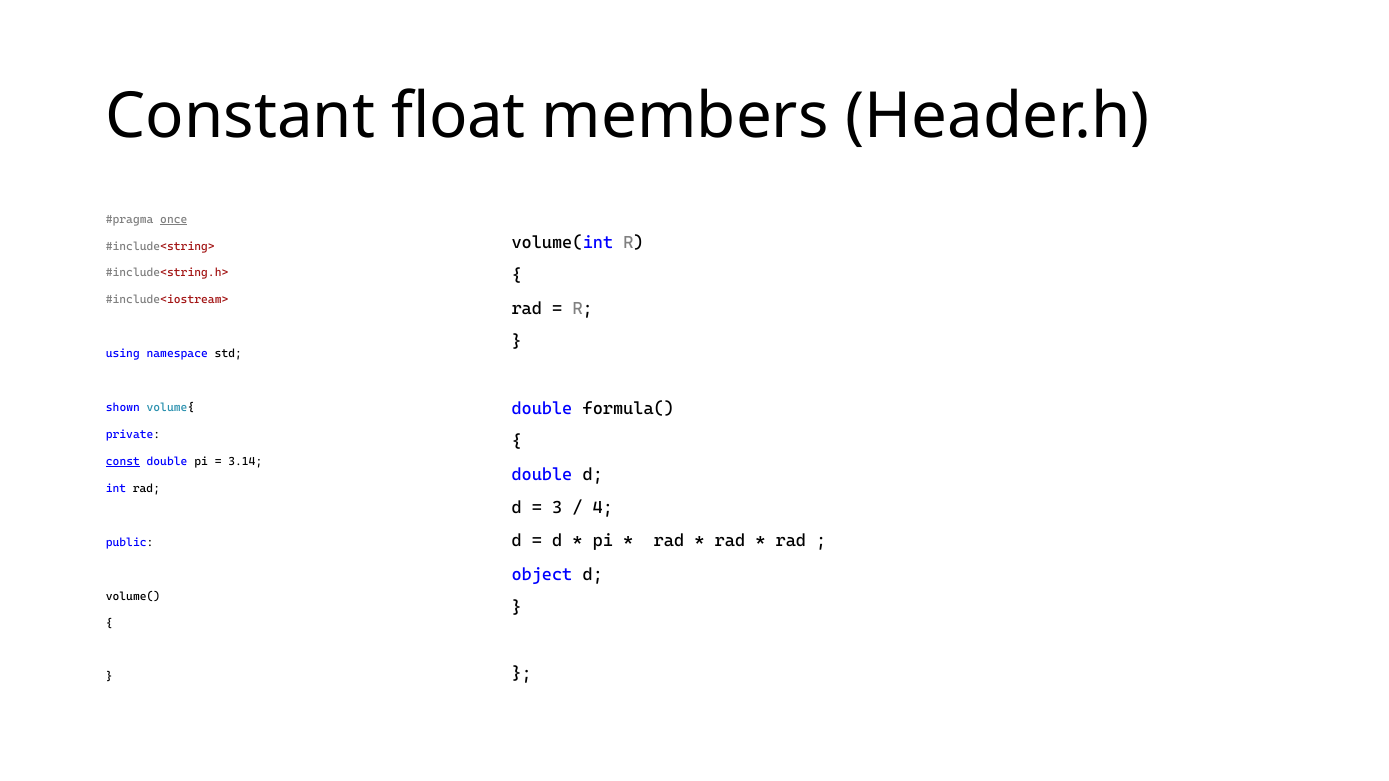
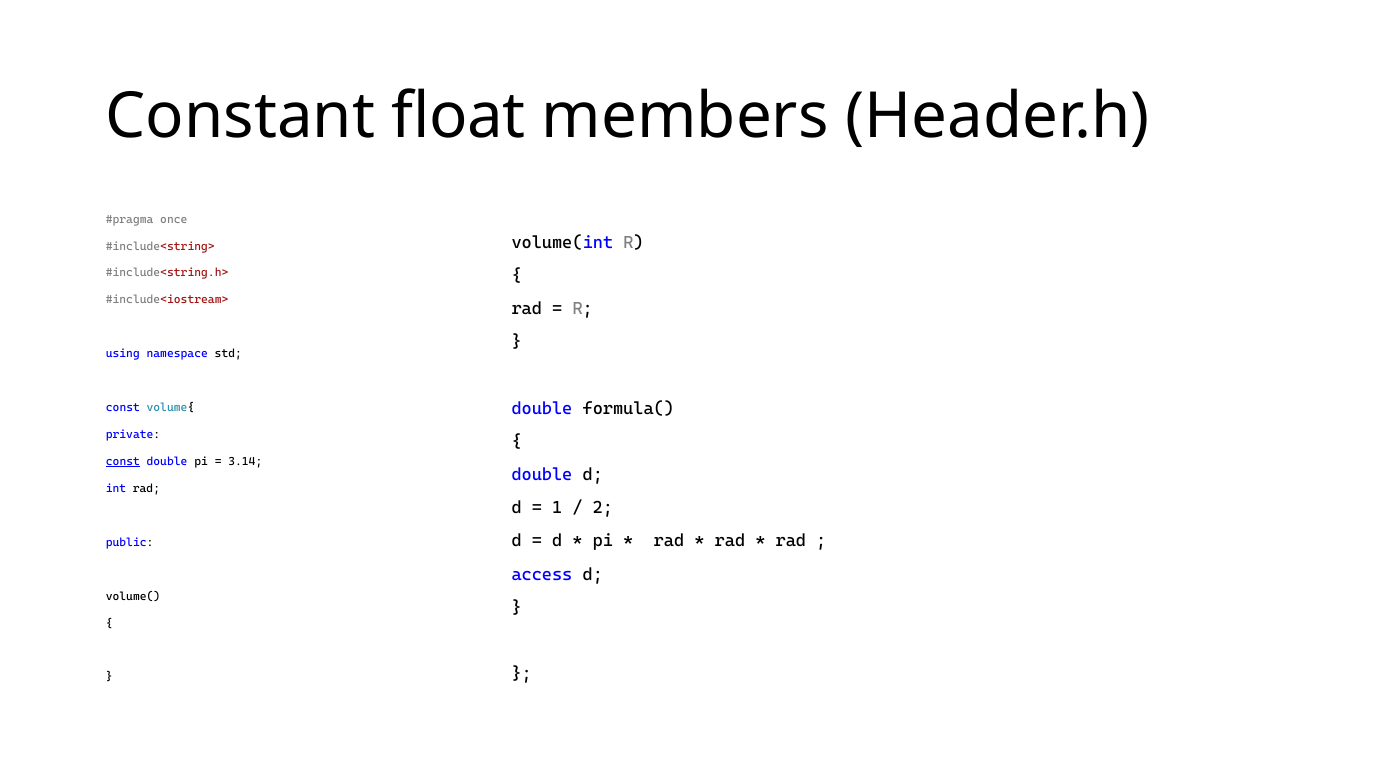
once underline: present -> none (174, 219)
shown: shown -> const (123, 408)
3: 3 -> 1 (557, 508)
4: 4 -> 2 (603, 508)
object: object -> access (542, 575)
